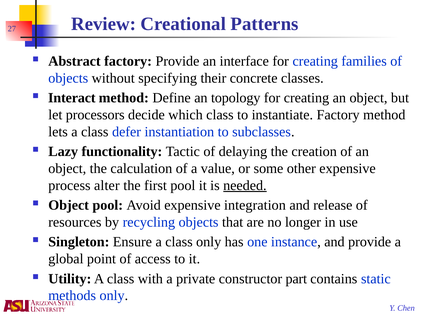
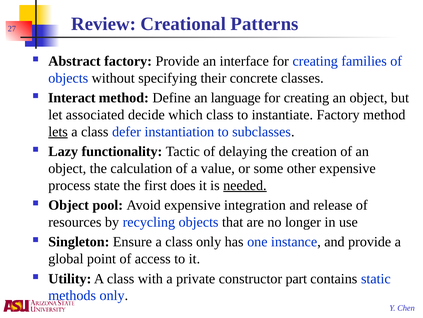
topology: topology -> language (236, 98)
processors: processors -> associated (95, 114)
lets underline: none -> present (58, 131)
alter: alter -> state (107, 185)
first pool: pool -> does (183, 185)
